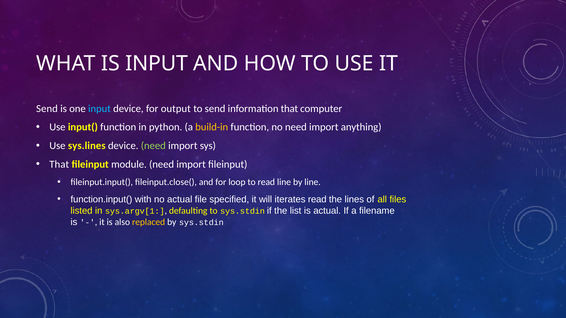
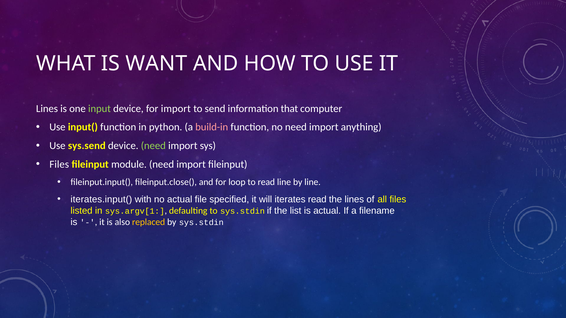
IS INPUT: INPUT -> WANT (156, 64)
Send: Send -> Lines (47, 109)
input colour: light blue -> light green (99, 109)
for output: output -> import (176, 109)
build-in colour: yellow -> pink (212, 127)
sys.lines: sys.lines -> sys.send (87, 146)
That: That -> Files (59, 165)
function.input(: function.input( -> iterates.input( (101, 200)
